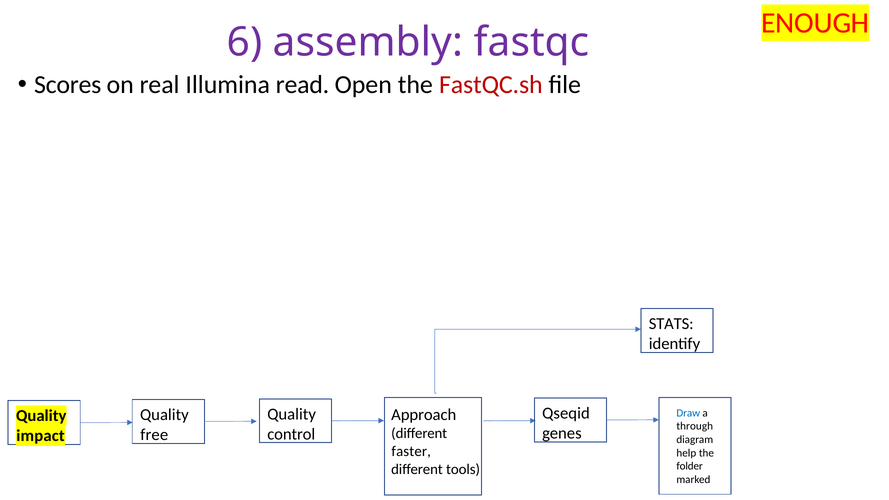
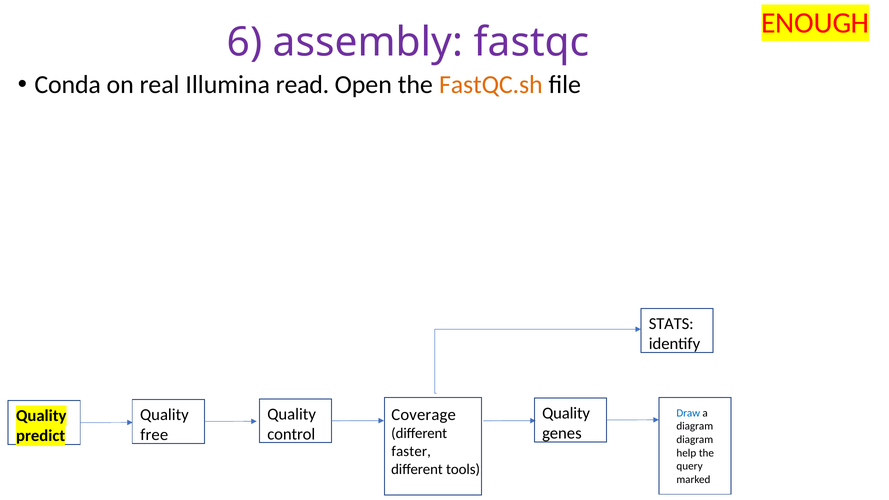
Scores: Scores -> Conda (68, 85)
FastQC.sh colour: red -> orange (491, 85)
Qseqid: Qseqid -> Quality (566, 413)
Approach: Approach -> Coverage (424, 415)
through: through -> diagram (695, 426)
impact: impact -> predict (41, 436)
folder: folder -> query (690, 466)
